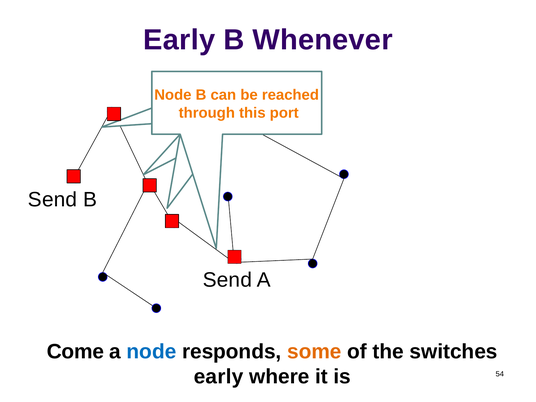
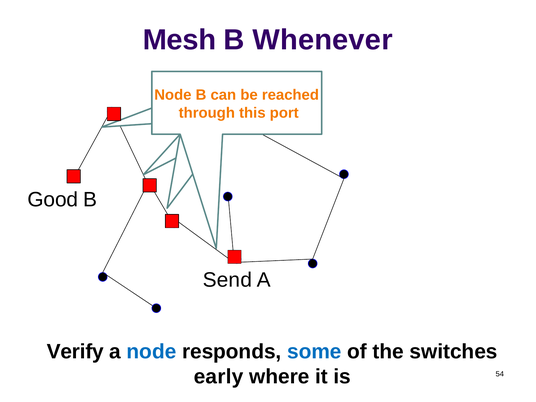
Early: Early -> Mesh (179, 40)
Send: Send -> Good (53, 200)
Come: Come -> Verify (75, 352)
some colour: orange -> blue (314, 352)
